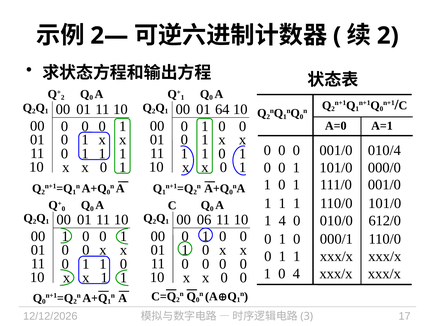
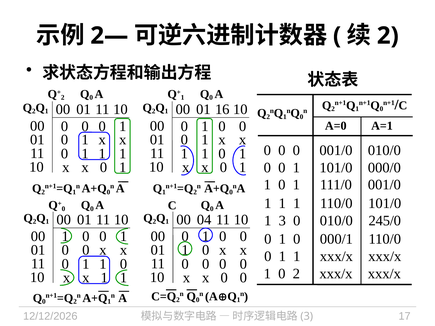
64: 64 -> 16 (222, 110)
010/4: 010/4 -> 010/0 (384, 151)
06: 06 -> 04 (204, 220)
1 4: 4 -> 3 (282, 221)
612/0: 612/0 -> 245/0 (385, 221)
0 4: 4 -> 2 (296, 274)
